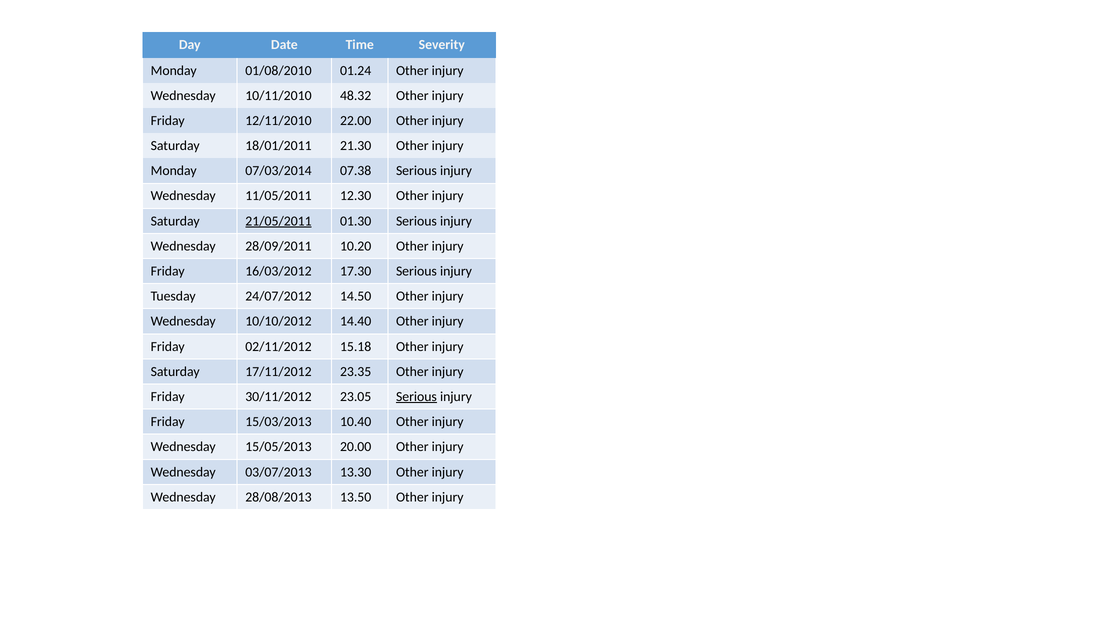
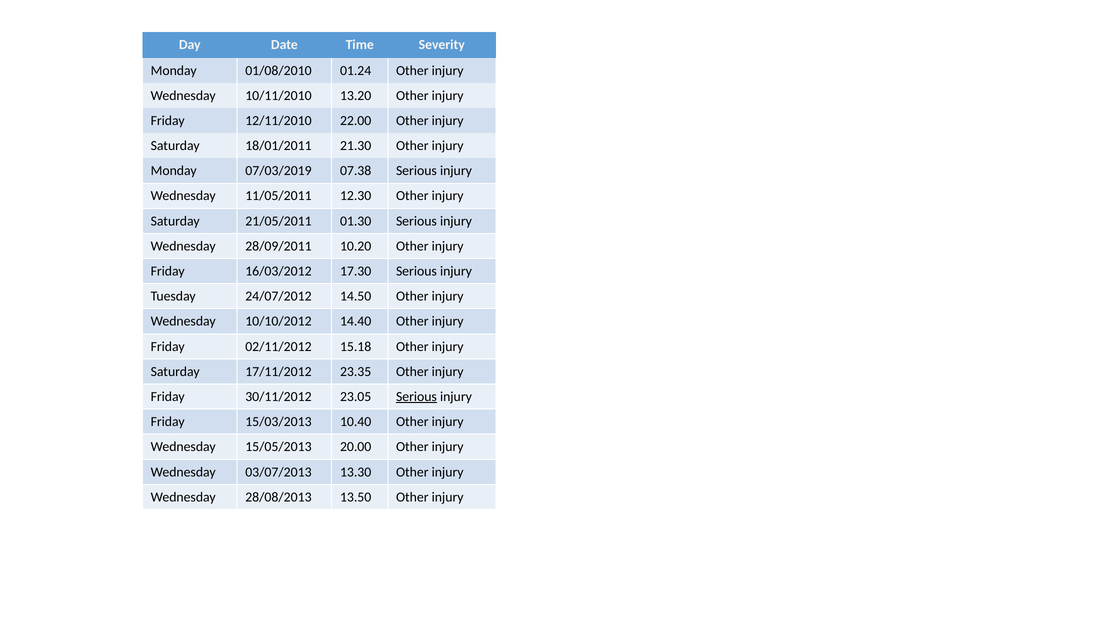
48.32: 48.32 -> 13.20 (356, 96)
07/03/2014: 07/03/2014 -> 07/03/2019 (279, 171)
21/05/2011 underline: present -> none (279, 221)
